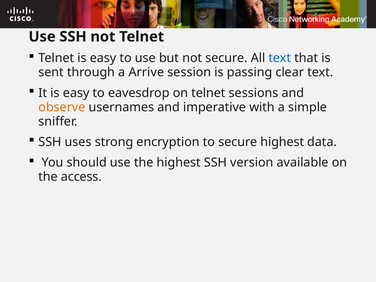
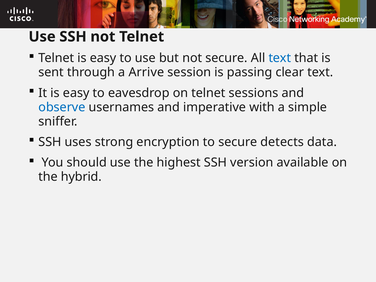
observe colour: orange -> blue (62, 107)
secure highest: highest -> detects (282, 142)
access: access -> hybrid (81, 177)
